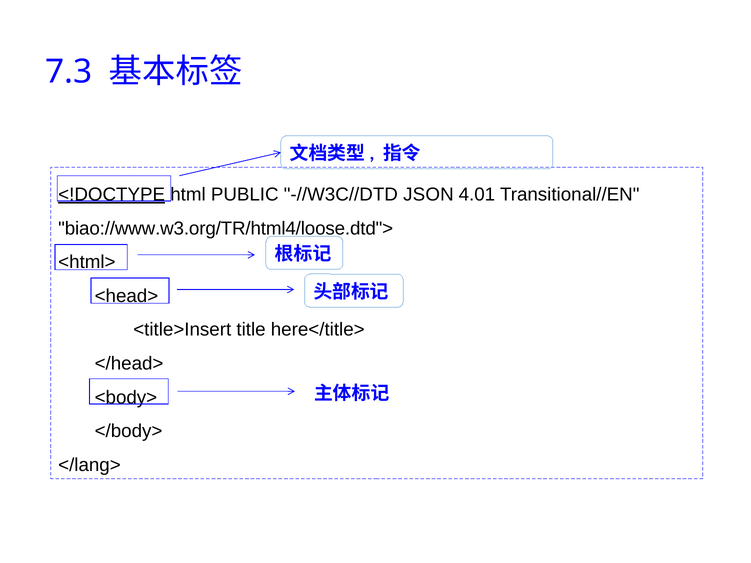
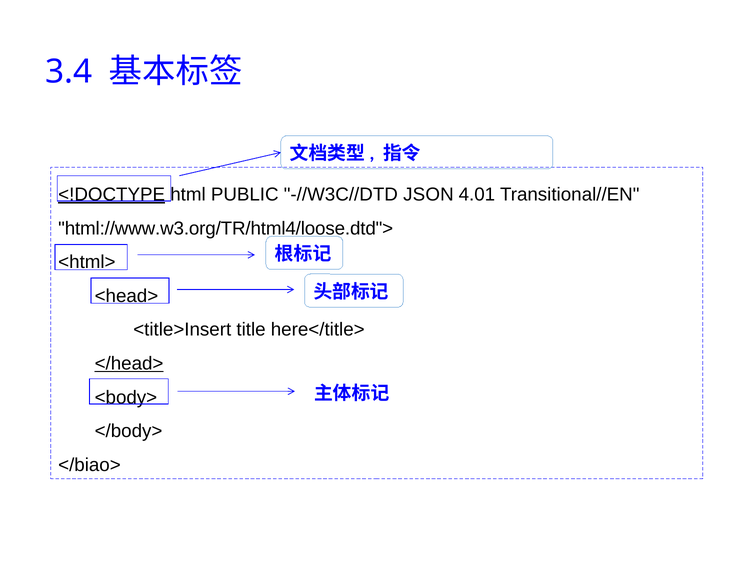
7.3: 7.3 -> 3.4 (69, 72)
biao://www.w3.org/TR/html4/loose.dtd">: biao://www.w3.org/TR/html4/loose.dtd"> -> html://www.w3.org/TR/html4/loose.dtd"> (226, 229)
</head> underline: none -> present (129, 364)
</lang>: </lang> -> </biao> (89, 465)
